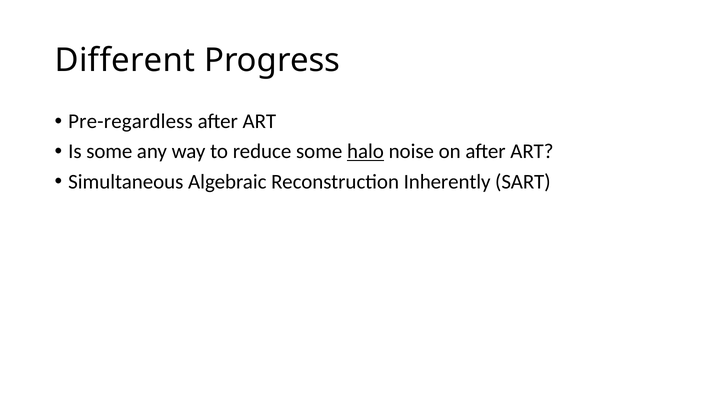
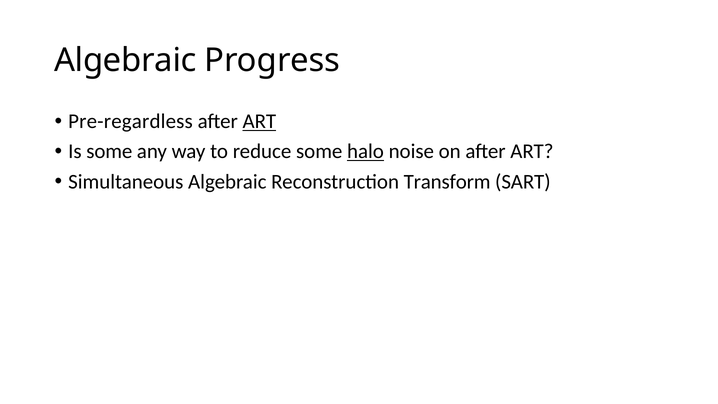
Different: Different -> Algebraic (125, 60)
ART underline: none -> present (259, 121)
Inherently: Inherently -> Transform (447, 182)
